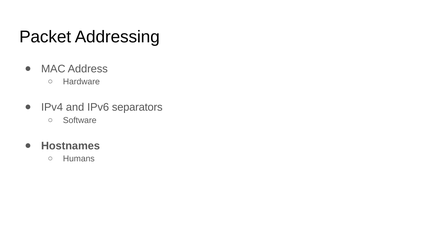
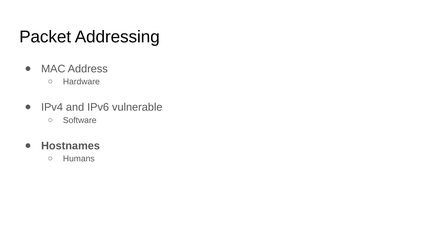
separators: separators -> vulnerable (137, 107)
